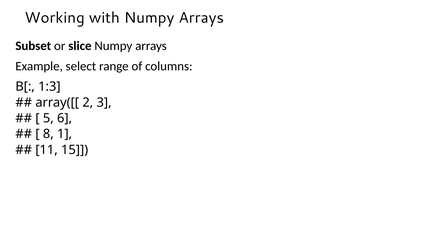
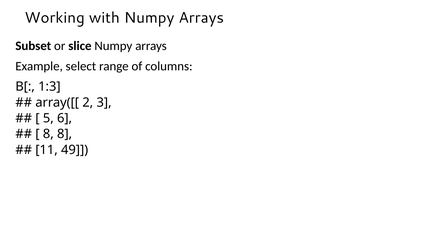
8 1: 1 -> 8 (65, 134)
15: 15 -> 49 (75, 150)
